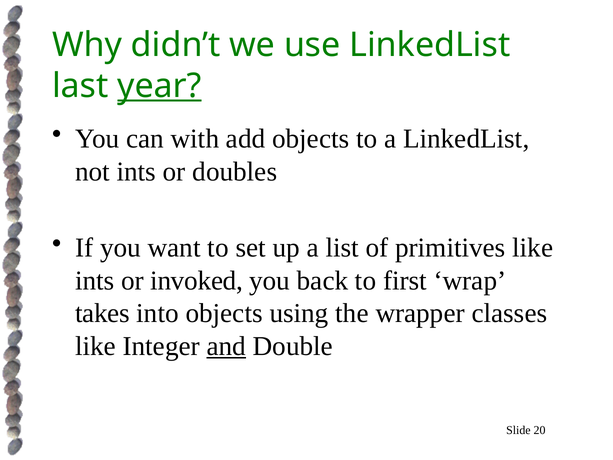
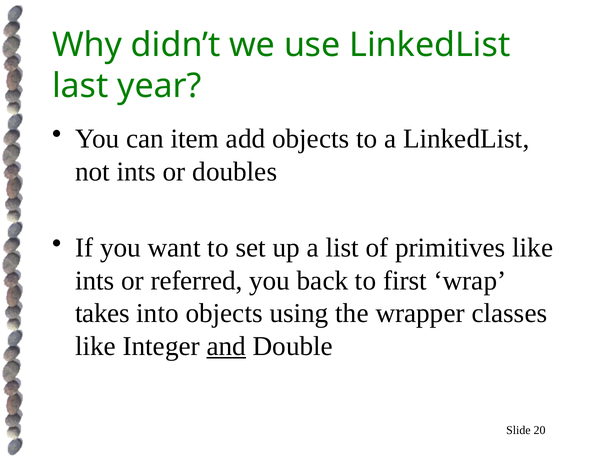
year underline: present -> none (160, 86)
with: with -> item (195, 139)
invoked: invoked -> referred (197, 281)
